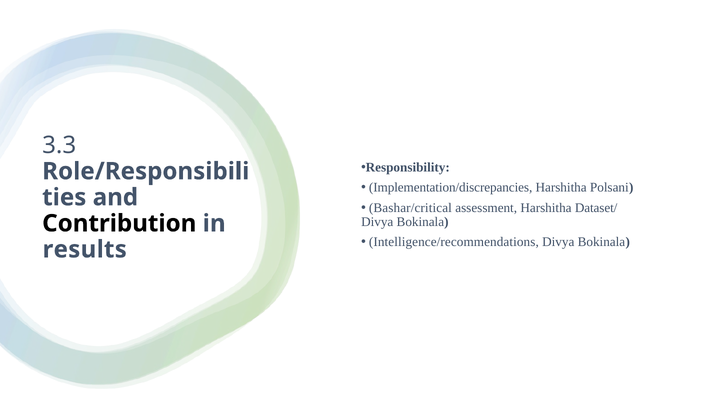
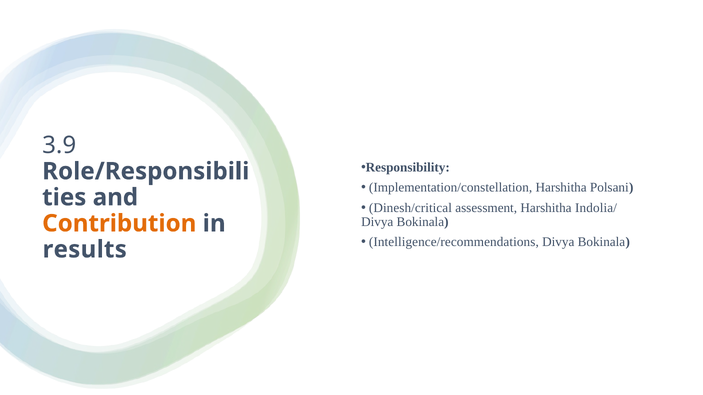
3.3: 3.3 -> 3.9 (59, 145)
Implementation/discrepancies: Implementation/discrepancies -> Implementation/constellation (451, 188)
Bashar/critical: Bashar/critical -> Dinesh/critical (410, 208)
Dataset/: Dataset/ -> Indolia/ (596, 208)
Contribution colour: black -> orange (119, 224)
